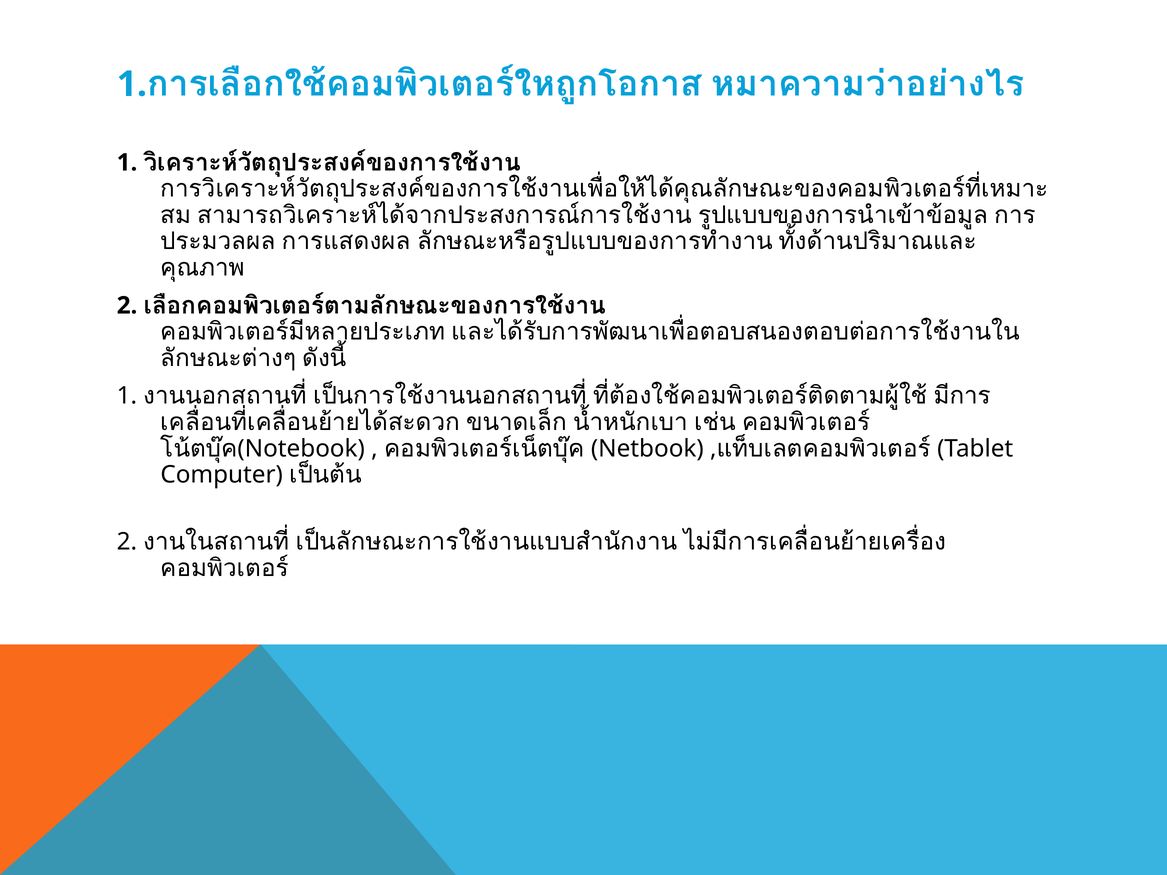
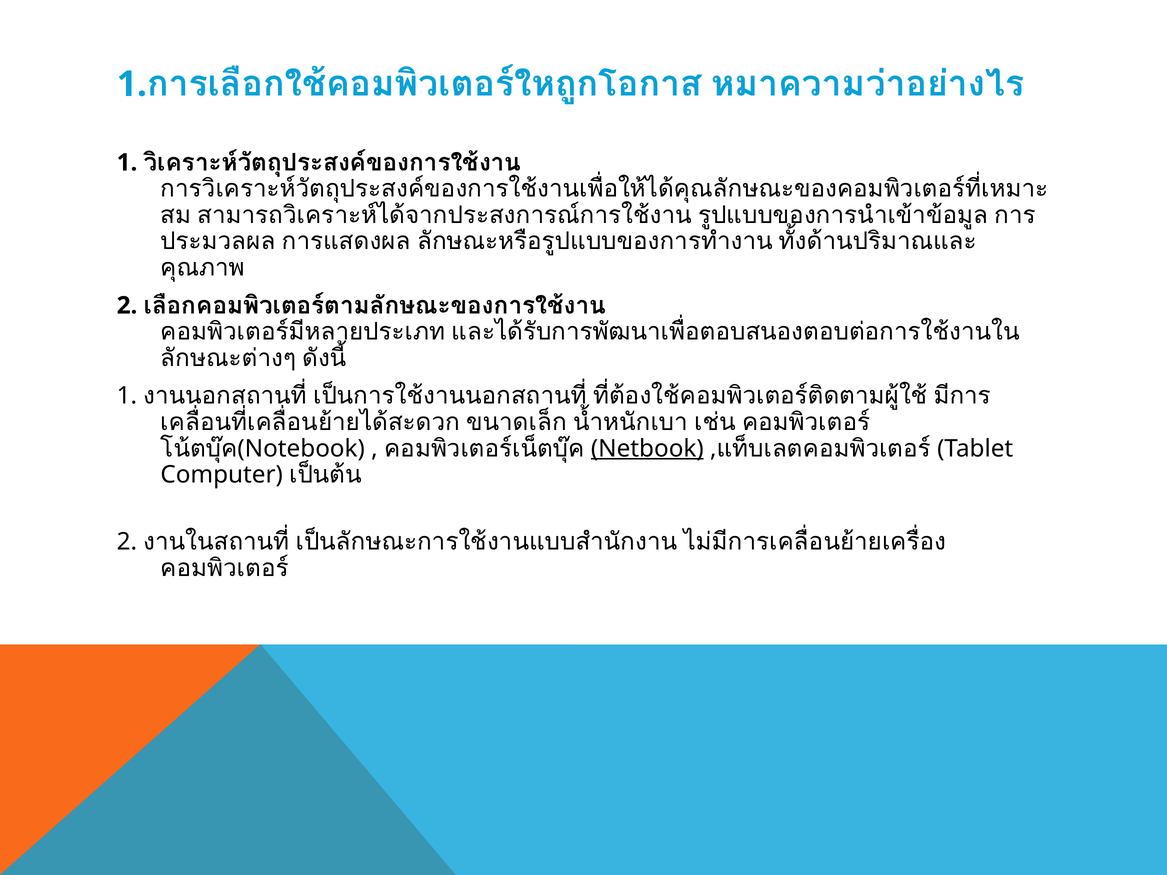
Netbook underline: none -> present (647, 449)
